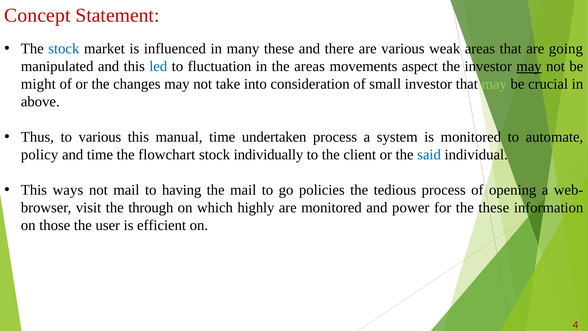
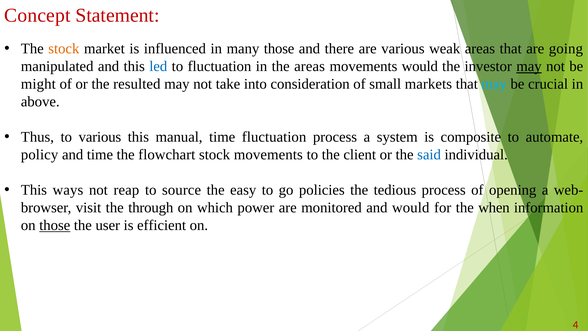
stock colour: blue -> orange (64, 49)
many these: these -> those (279, 49)
movements aspect: aspect -> would (420, 66)
changes: changes -> resulted (137, 84)
small investor: investor -> markets (428, 84)
may colour: light green -> light blue (494, 84)
time undertaken: undertaken -> fluctuation (274, 137)
is monitored: monitored -> composite (471, 137)
stock individually: individually -> movements (268, 155)
not mail: mail -> reap (126, 190)
having: having -> source (182, 190)
the mail: mail -> easy (243, 190)
highly: highly -> power (256, 208)
and power: power -> would (411, 208)
the these: these -> when (494, 208)
those underline: none -> present (55, 225)
